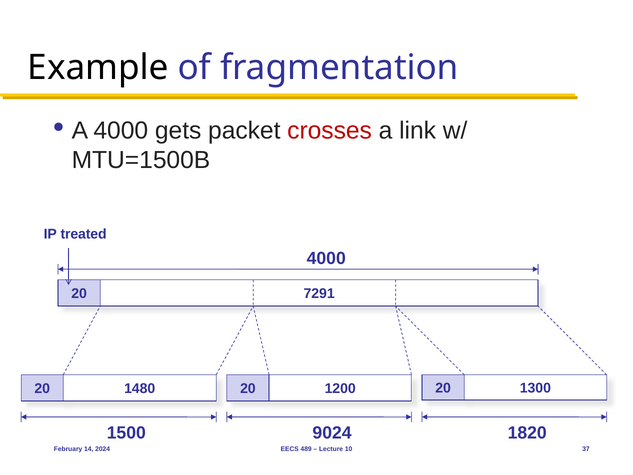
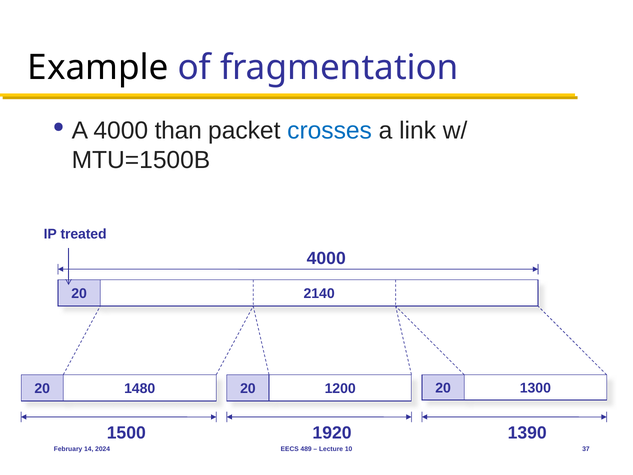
gets: gets -> than (178, 130)
crosses colour: red -> blue (330, 130)
7291: 7291 -> 2140 (319, 294)
9024: 9024 -> 1920 (332, 433)
1820: 1820 -> 1390 (527, 433)
